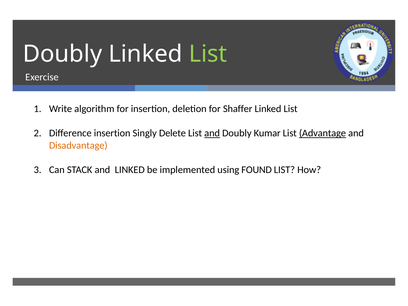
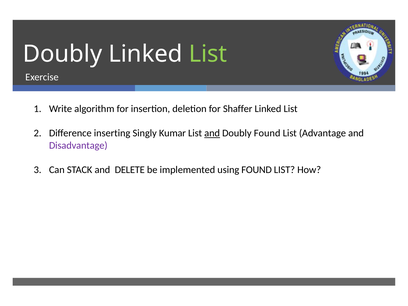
Difference insertion: insertion -> inserting (112, 133)
Delete: Delete -> Kumar (172, 133)
Doubly Kumar: Kumar -> Found (267, 133)
Advantage underline: present -> none (323, 133)
Disadvantage colour: orange -> purple (78, 145)
and LINKED: LINKED -> DELETE (130, 170)
